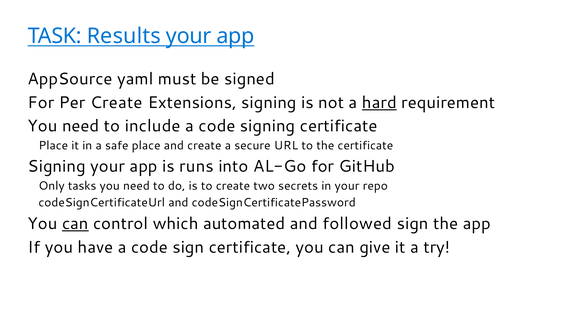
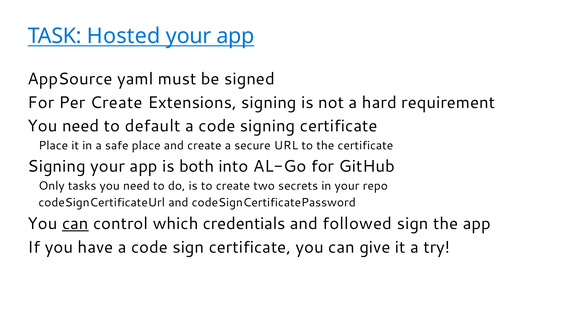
Results: Results -> Hosted (124, 36)
hard underline: present -> none (379, 102)
include: include -> default (153, 126)
runs: runs -> both (197, 166)
automated: automated -> credentials (244, 223)
